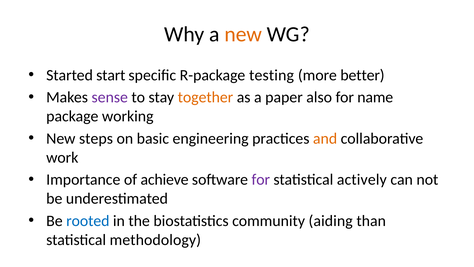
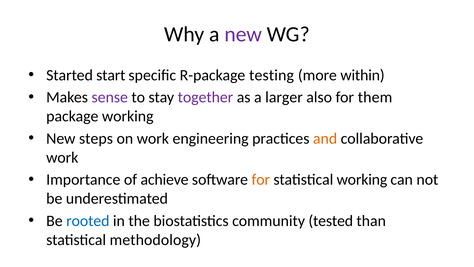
new colour: orange -> purple (243, 34)
better: better -> within (363, 75)
together colour: orange -> purple (205, 97)
paper: paper -> larger (284, 97)
name: name -> them (375, 97)
on basic: basic -> work (153, 138)
for colour: purple -> orange (261, 179)
statistical actively: actively -> working (362, 179)
aiding: aiding -> tested (331, 221)
